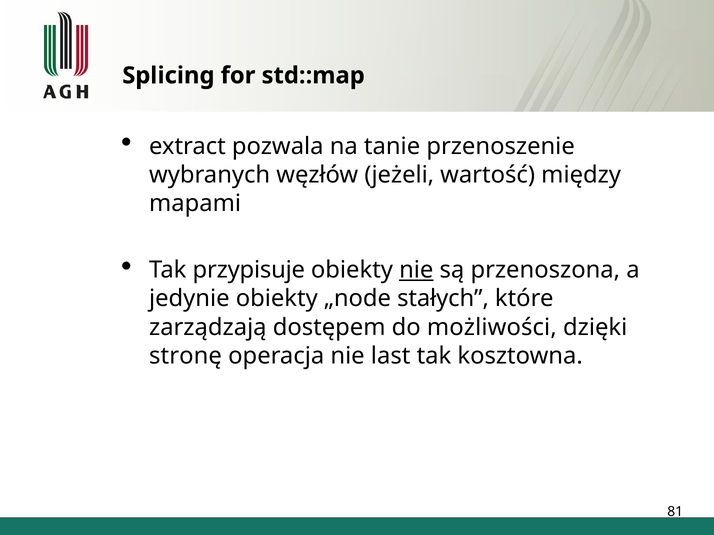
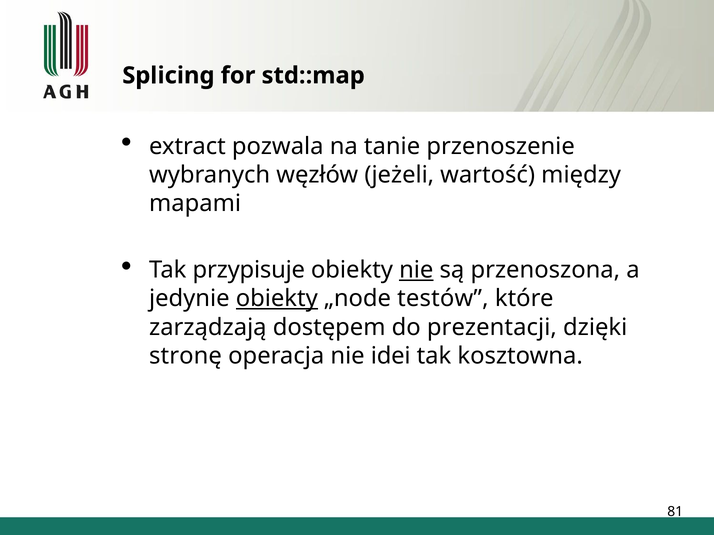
obiekty underline: none -> present (277, 299)
stałych: stałych -> testów (443, 299)
możliwości: możliwości -> prezentacji (492, 327)
last: last -> idei (391, 356)
